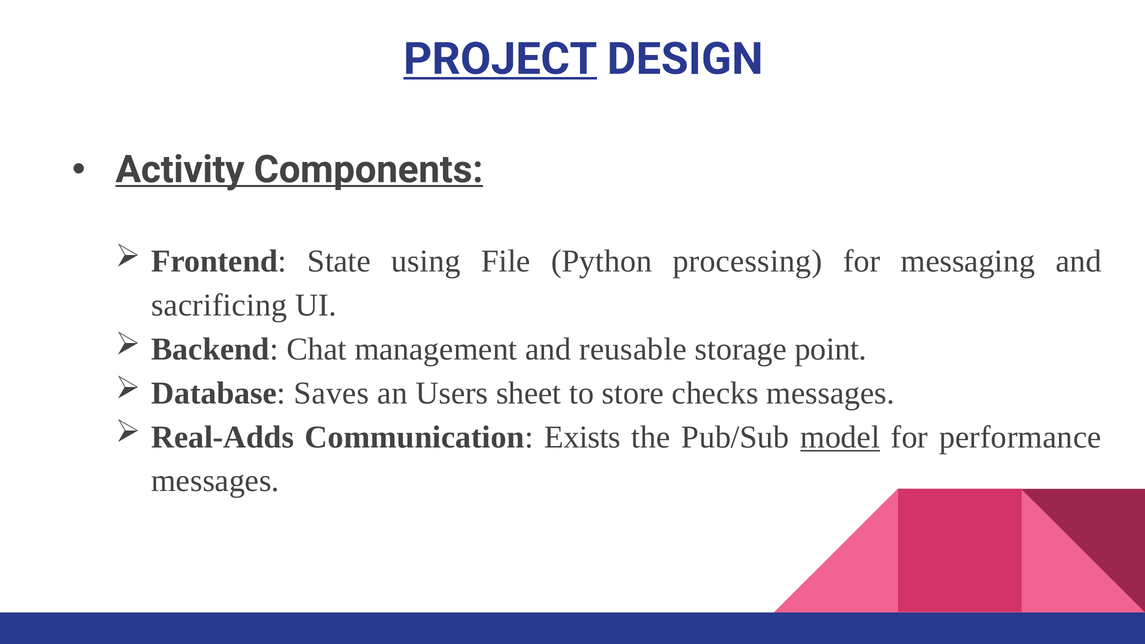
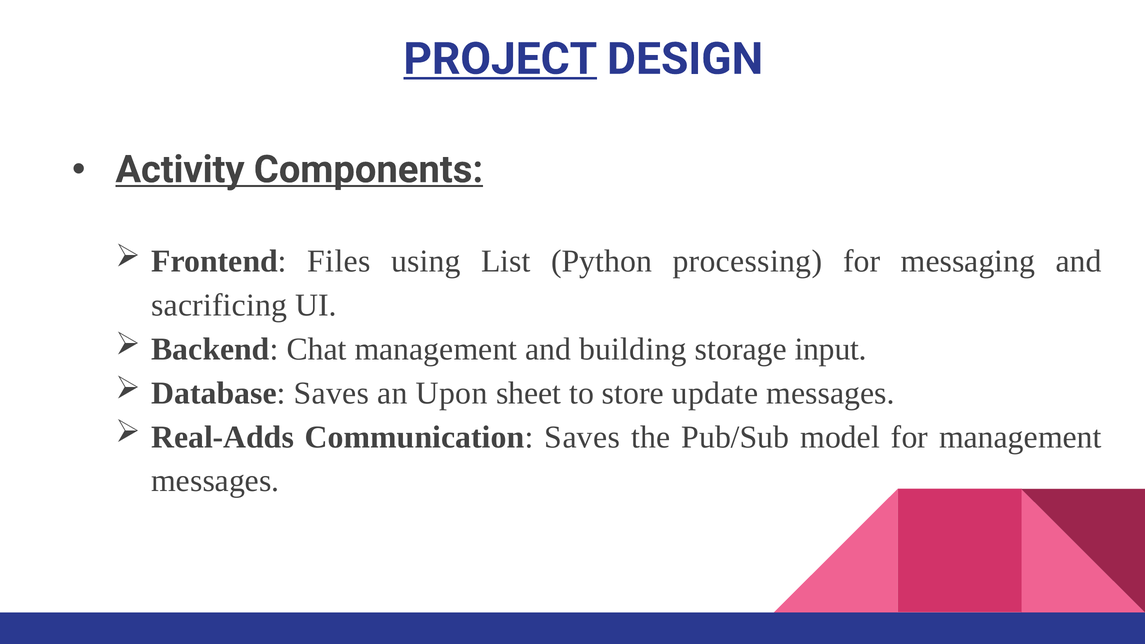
State: State -> Files (339, 262)
File: File -> List (506, 262)
reusable: reusable -> building (633, 349)
point: point -> input (831, 349)
Users: Users -> Upon (452, 393)
checks: checks -> update (715, 393)
Communication Exists: Exists -> Saves (582, 437)
model underline: present -> none (840, 437)
for performance: performance -> management (1020, 437)
